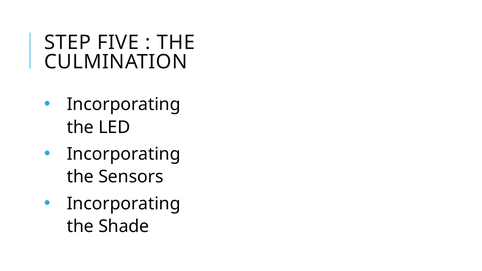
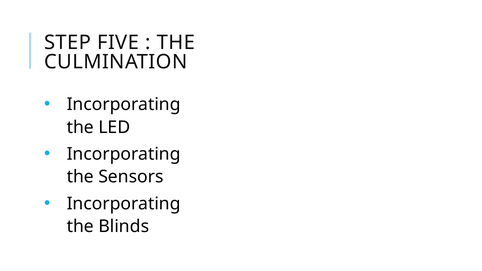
Shade: Shade -> Blinds (124, 226)
